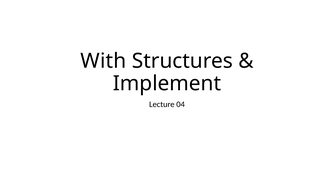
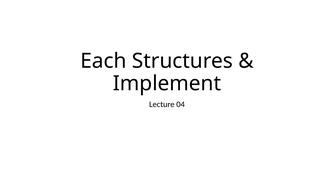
With: With -> Each (103, 61)
